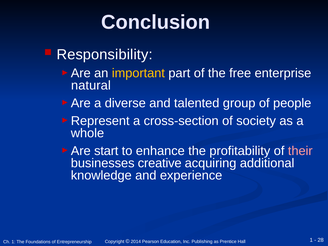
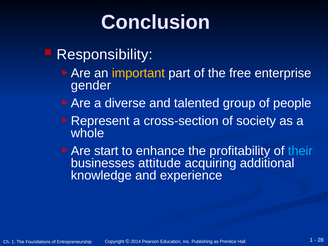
natural: natural -> gender (91, 85)
their colour: pink -> light blue (300, 151)
creative: creative -> attitude (160, 163)
